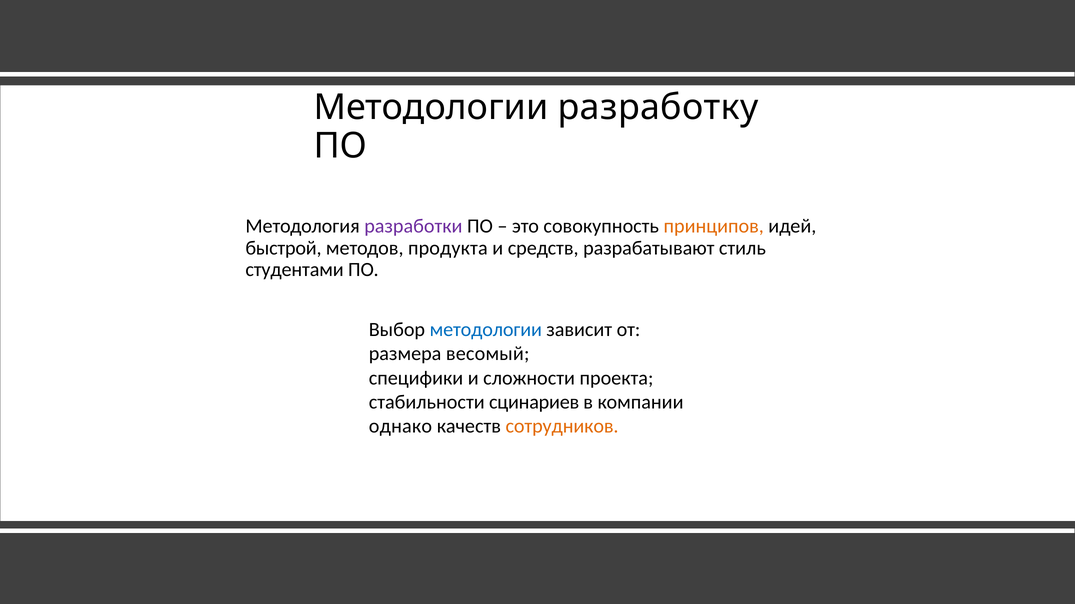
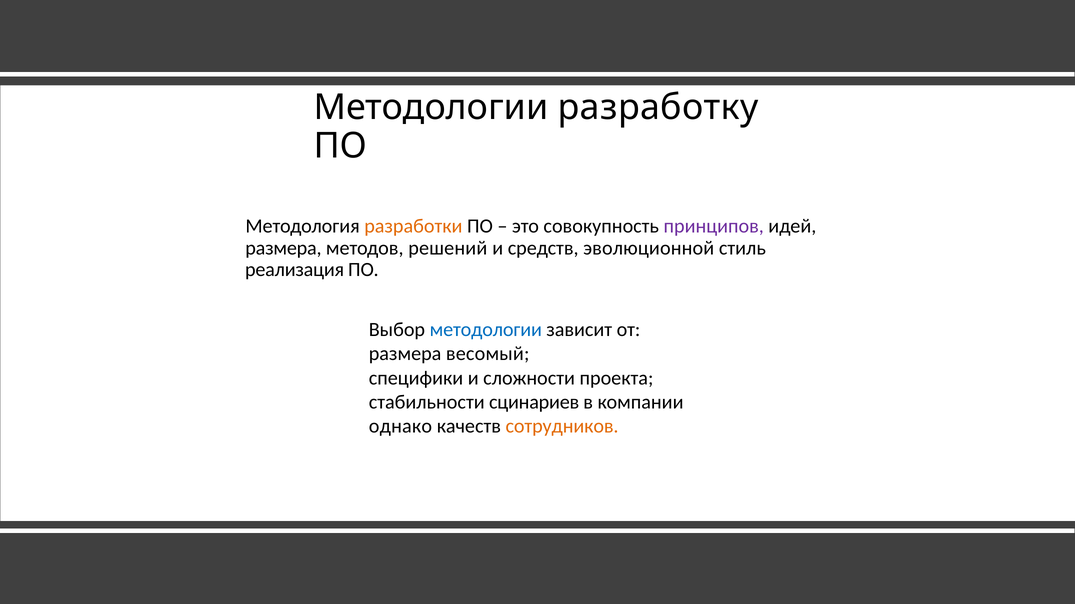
разработки colour: purple -> orange (413, 227)
принципов colour: orange -> purple (714, 227)
быстрой: быстрой -> размера (283, 248)
продукта: продукта -> решений (448, 248)
разрабатывают: разрабатывают -> эволюционной (649, 248)
студентами: студентами -> реализация (295, 270)
